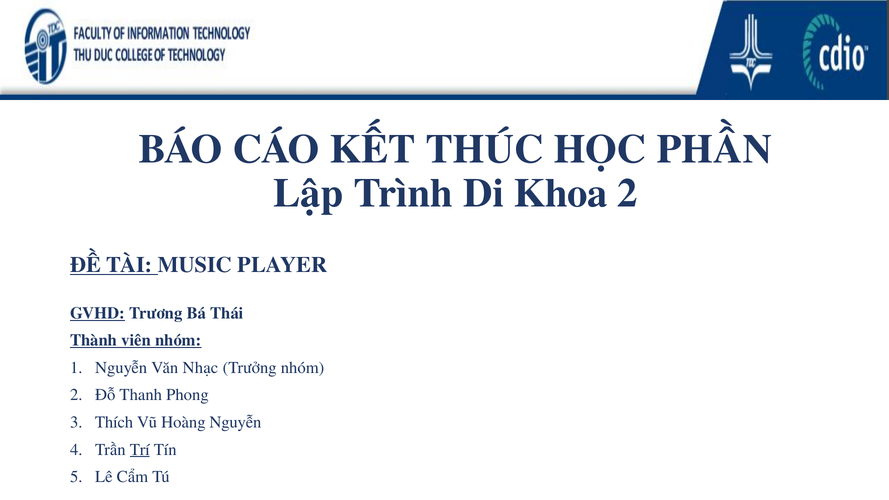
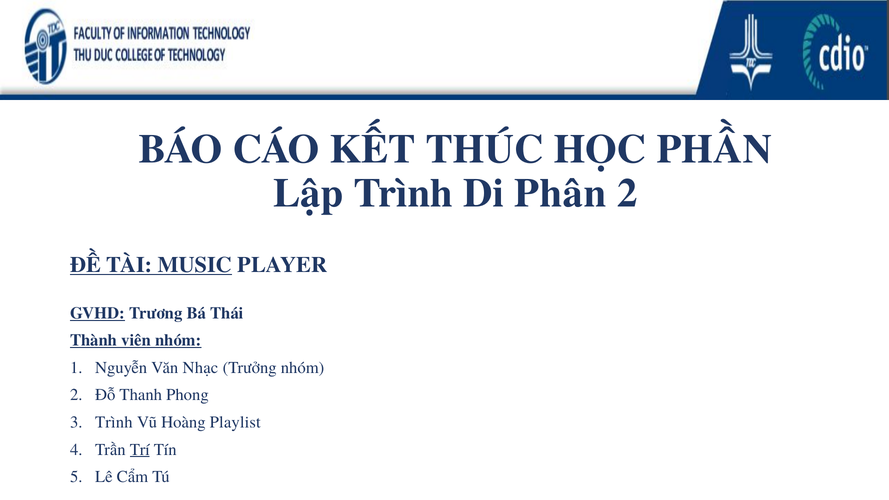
Khoa: Khoa -> Phân (560, 193)
MUSIC underline: none -> present (195, 265)
Thích: Thích -> Trình (114, 422)
Hoàng Nguyễn: Nguyễn -> Playlist (235, 422)
